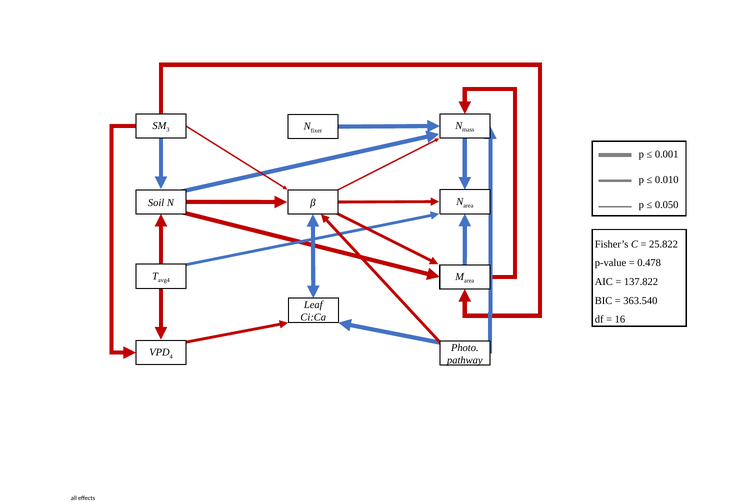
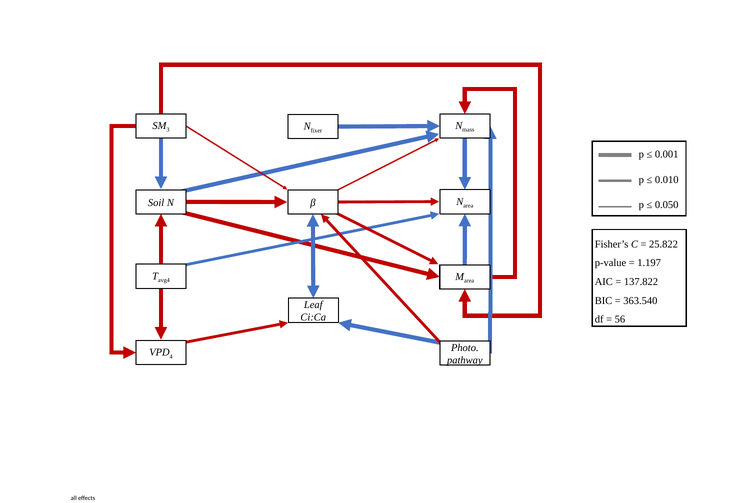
0.478: 0.478 -> 1.197 (649, 263)
16: 16 -> 56 (620, 320)
